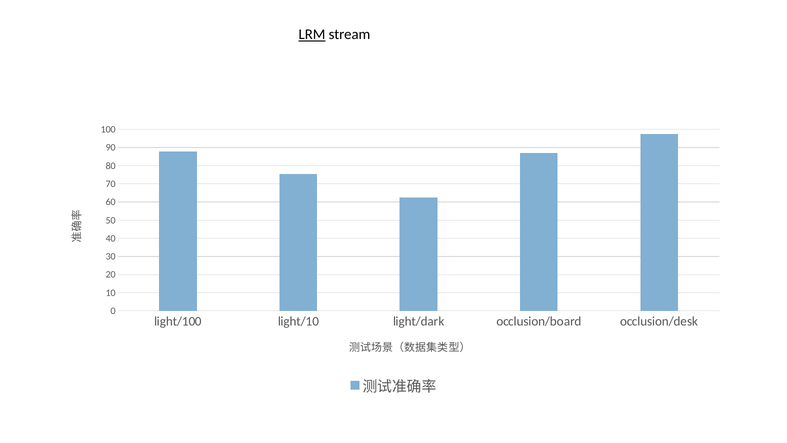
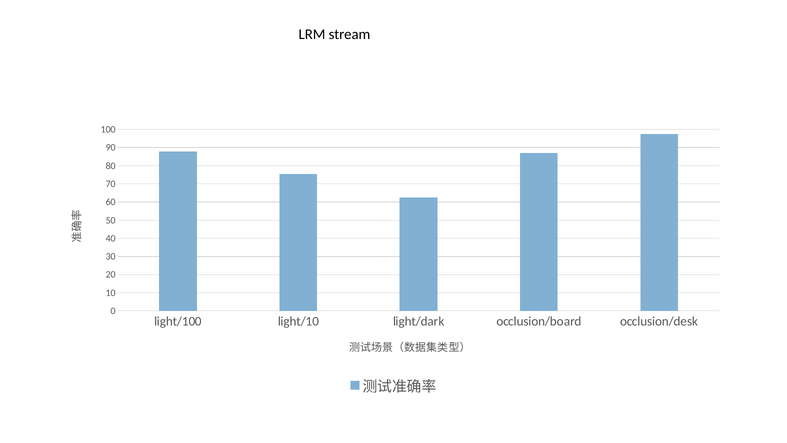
LRM underline: present -> none (312, 34)
